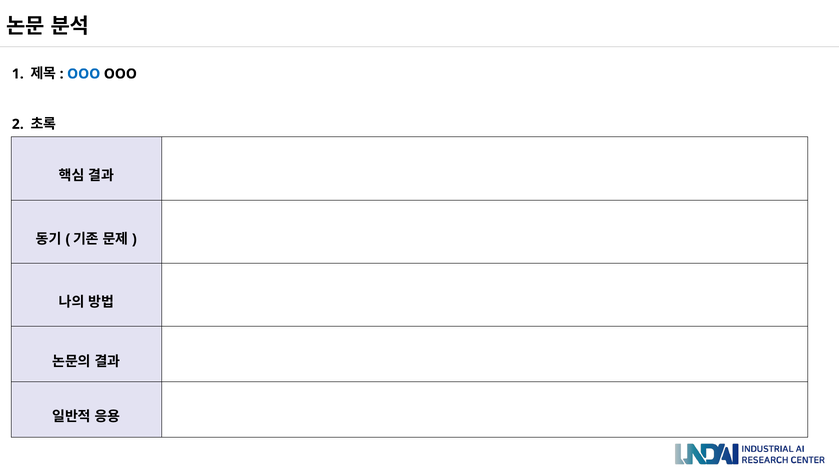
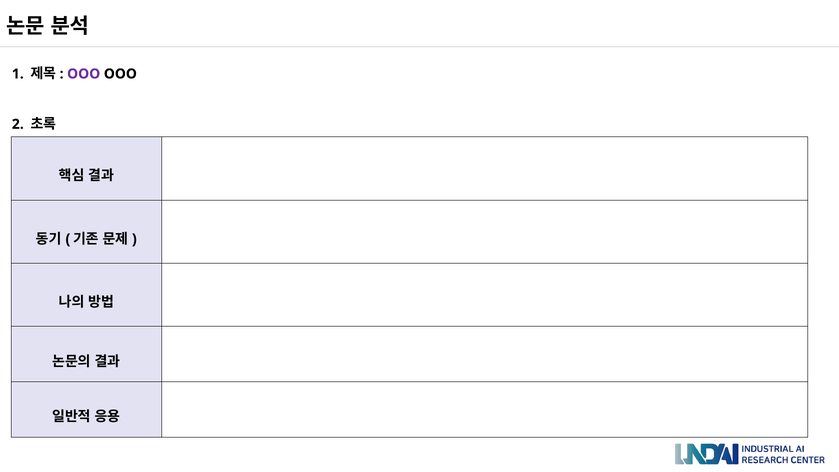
OOO colour: blue -> purple (84, 74)
